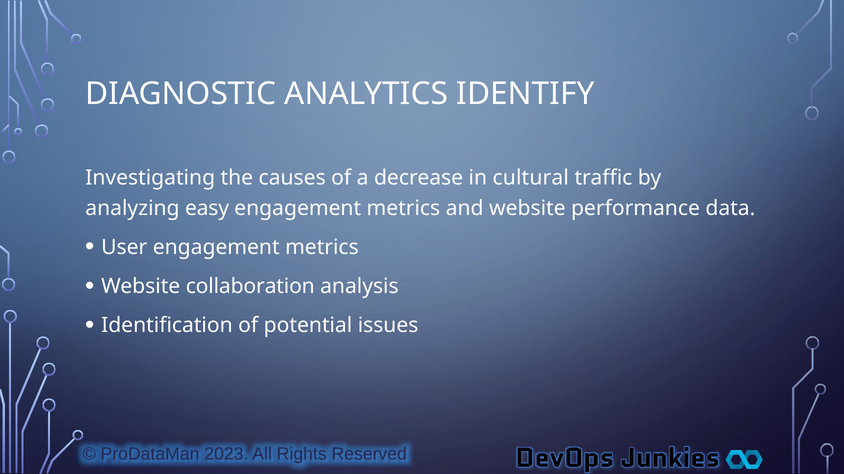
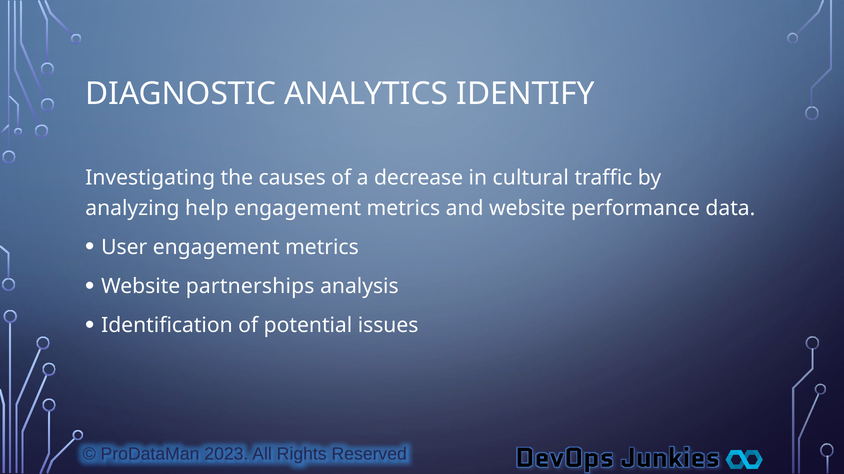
easy: easy -> help (207, 208)
collaboration: collaboration -> partnerships (250, 287)
